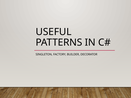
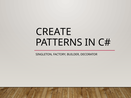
USEFUL: USEFUL -> CREATE (54, 32)
